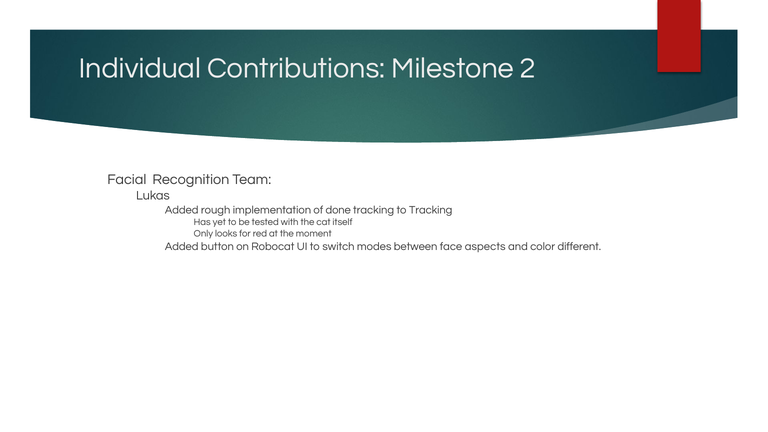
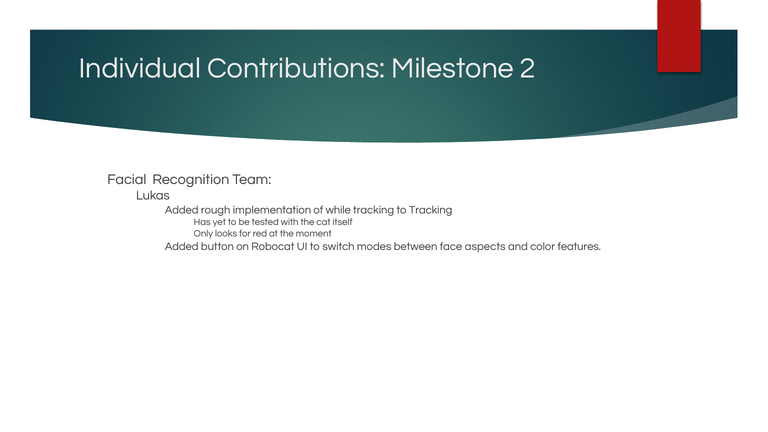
done: done -> while (338, 210)
different: different -> features (579, 246)
